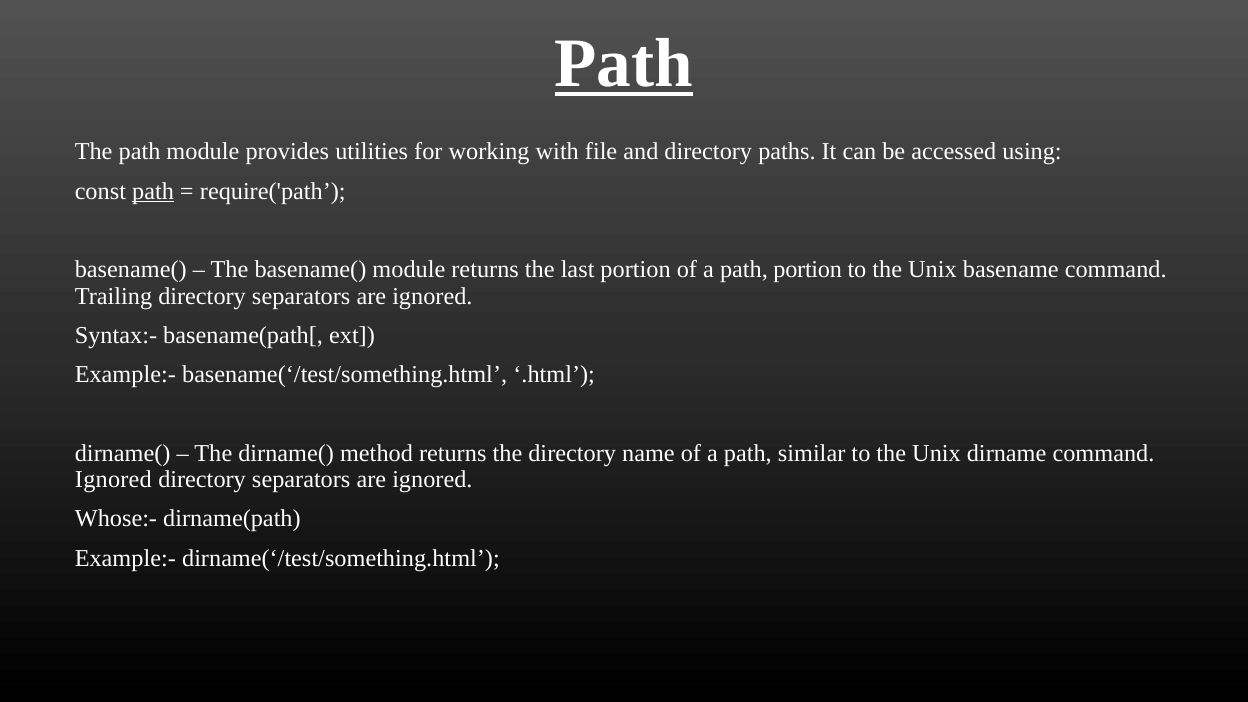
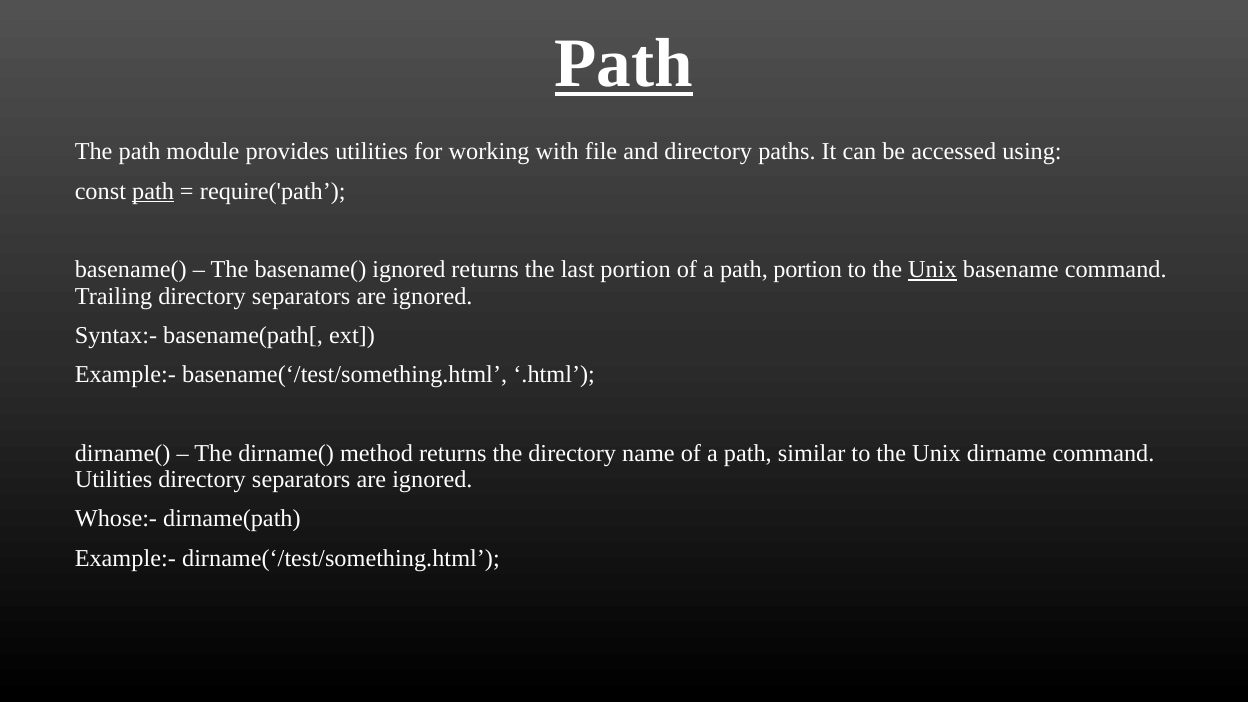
basename( module: module -> ignored (409, 270)
Unix underline: none -> present (932, 270)
Ignored: Ignored -> Utilities (114, 479)
